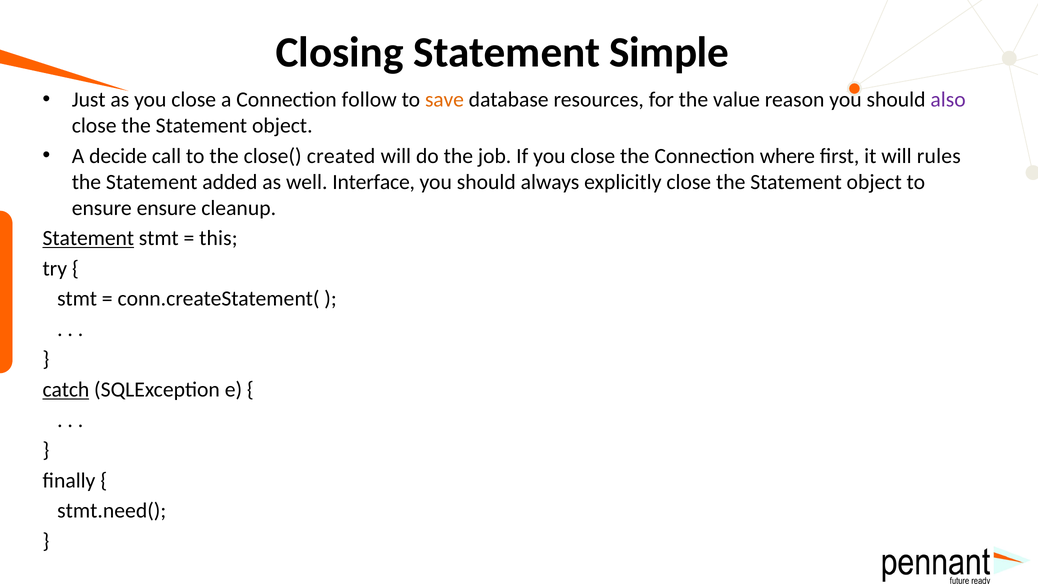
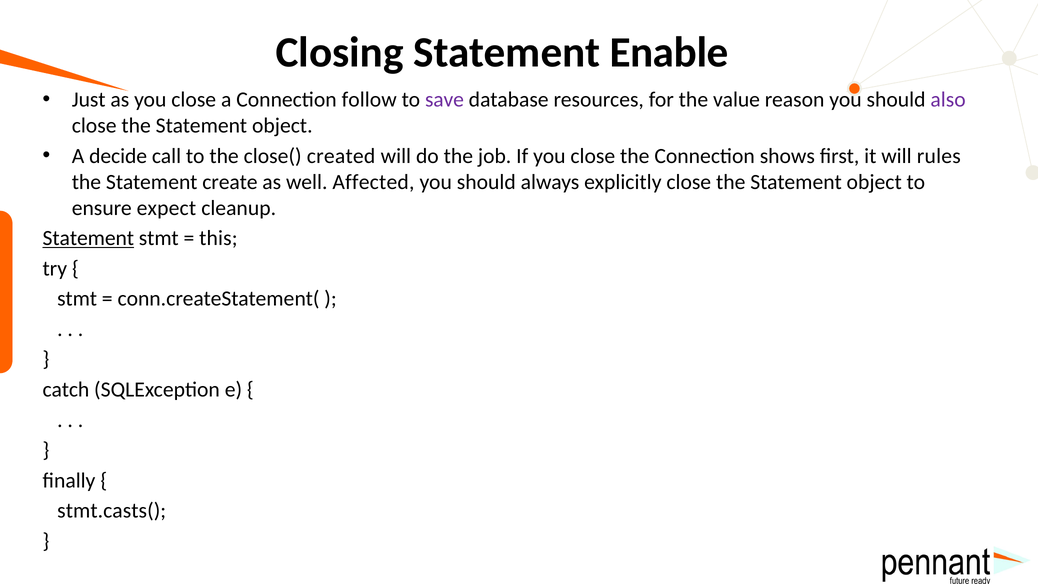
Simple: Simple -> Enable (669, 52)
save colour: orange -> purple (444, 100)
where: where -> shows (787, 156)
added: added -> create (230, 182)
Interface: Interface -> Affected (373, 182)
ensure ensure: ensure -> expect (166, 208)
catch underline: present -> none (66, 390)
stmt.need(: stmt.need( -> stmt.casts( (112, 511)
